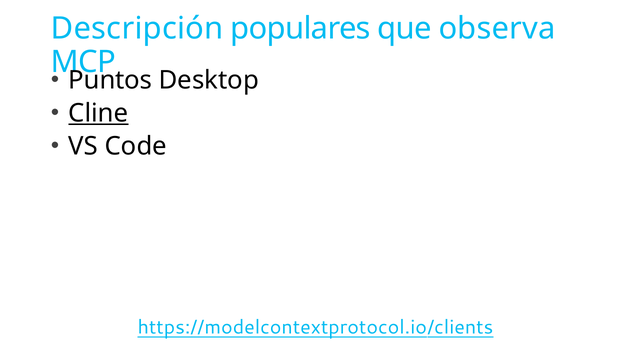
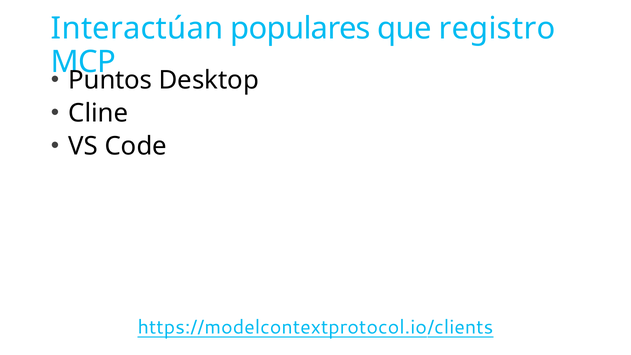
Descripción: Descripción -> Interactúan (137, 28)
observa: observa -> registro (497, 28)
Cline underline: present -> none (98, 113)
